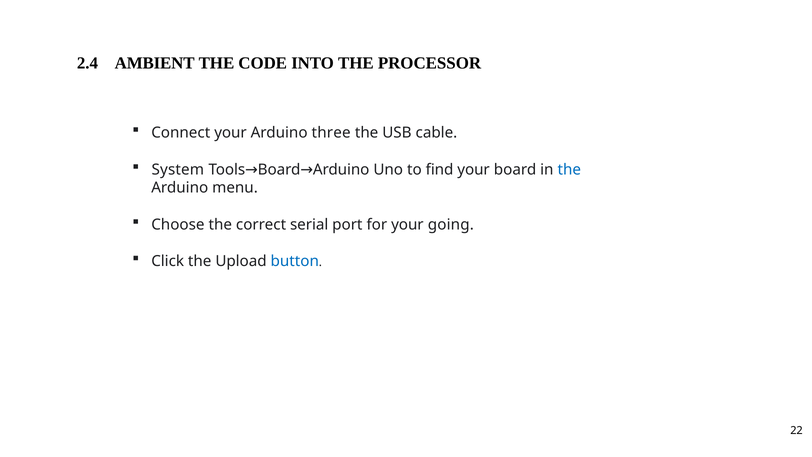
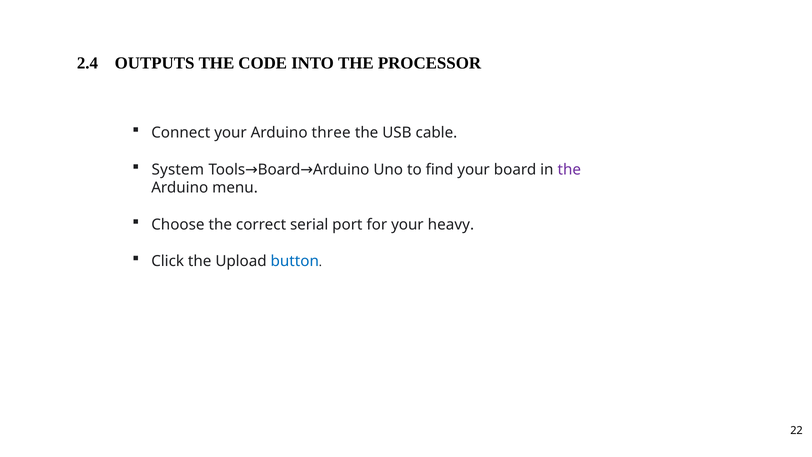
AMBIENT: AMBIENT -> OUTPUTS (155, 63)
the colour: blue -> purple (569, 169)
going: going -> heavy (451, 224)
